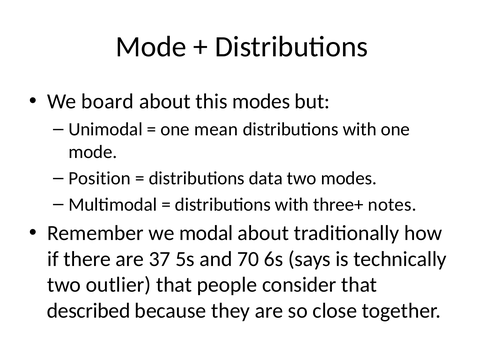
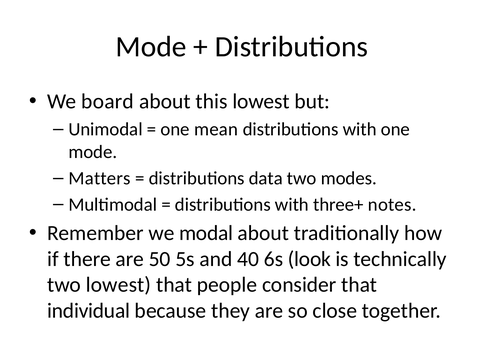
this modes: modes -> lowest (261, 102)
Position: Position -> Matters (100, 178)
37: 37 -> 50 (160, 259)
70: 70 -> 40 (248, 259)
says: says -> look (309, 259)
two outlier: outlier -> lowest (118, 285)
described: described -> individual (89, 311)
